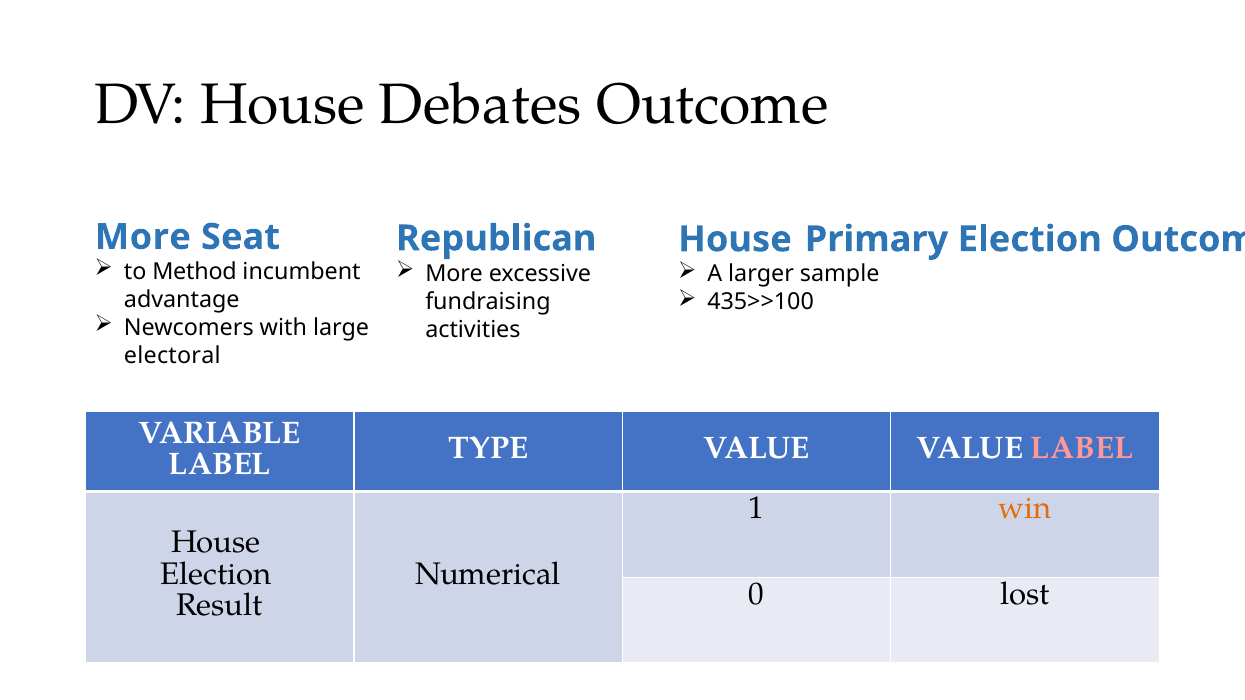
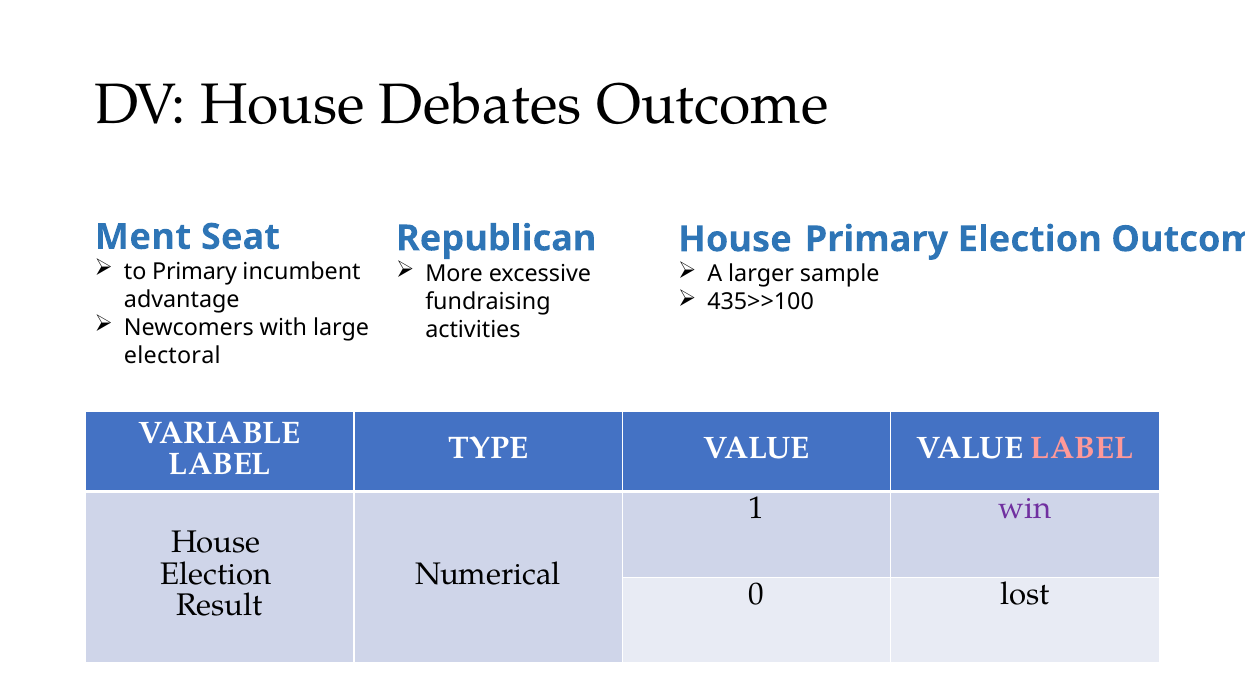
More: More -> Ment (143, 237)
to Method: Method -> Primary (195, 272)
win colour: orange -> purple (1025, 509)
